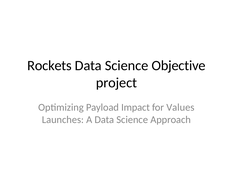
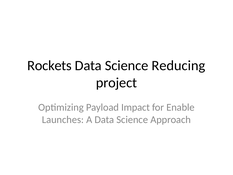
Objective: Objective -> Reducing (178, 65)
Values: Values -> Enable (180, 107)
